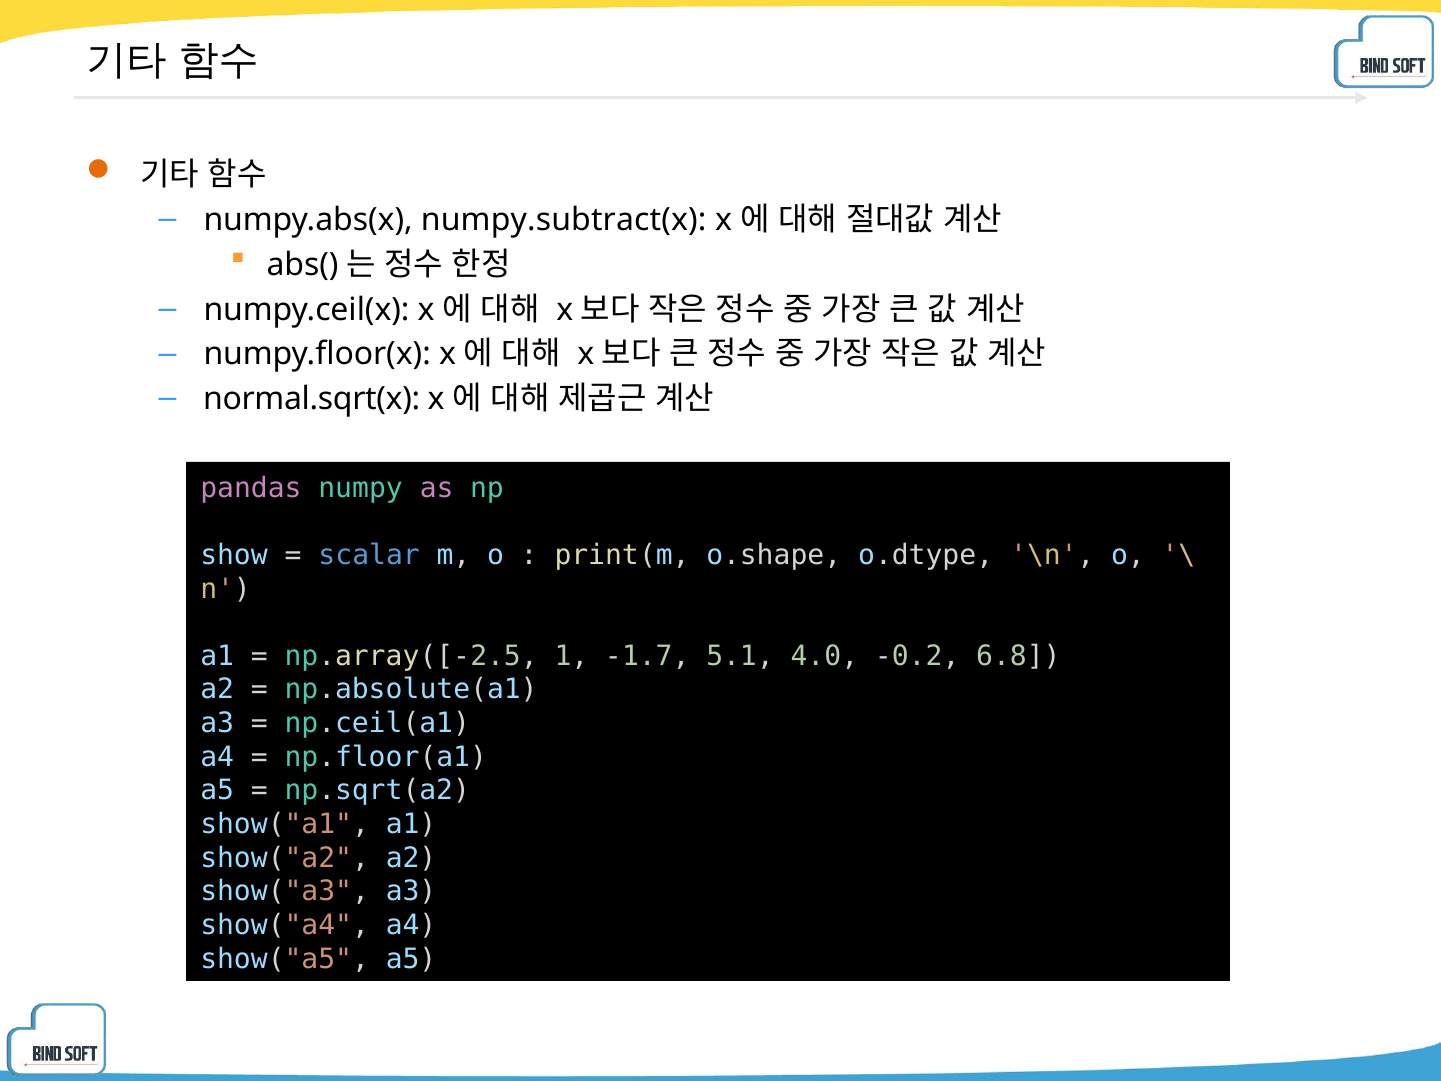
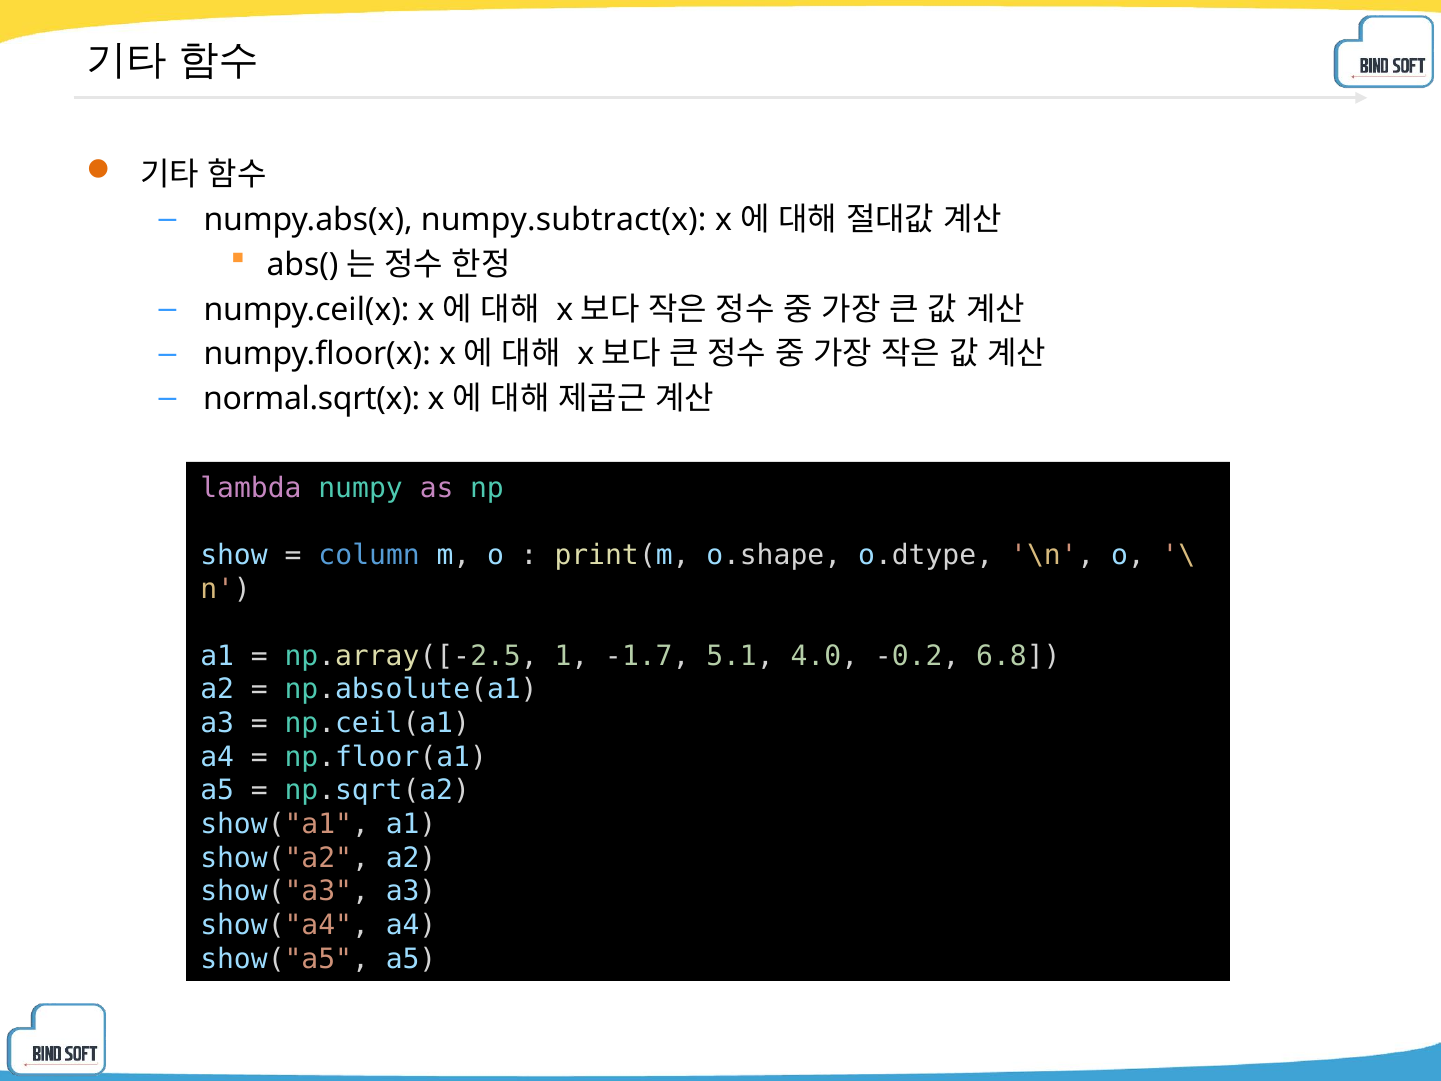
pandas: pandas -> lambda (251, 488)
scalar: scalar -> column (369, 555)
